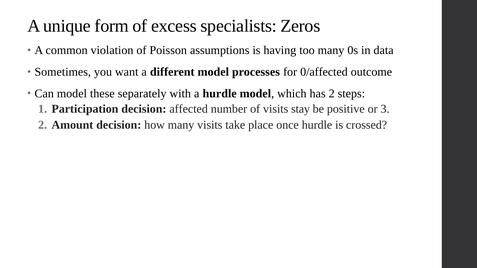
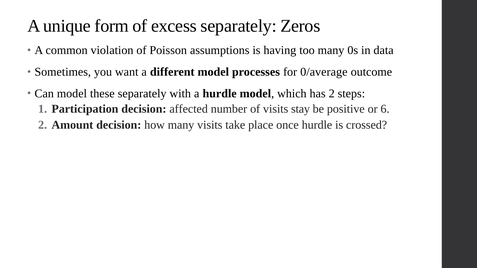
excess specialists: specialists -> separately (239, 26)
0/affected: 0/affected -> 0/average (324, 72)
3: 3 -> 6 (385, 109)
